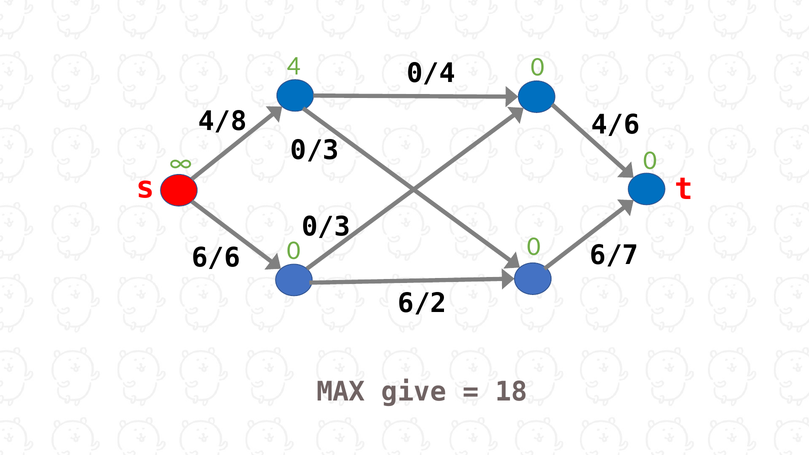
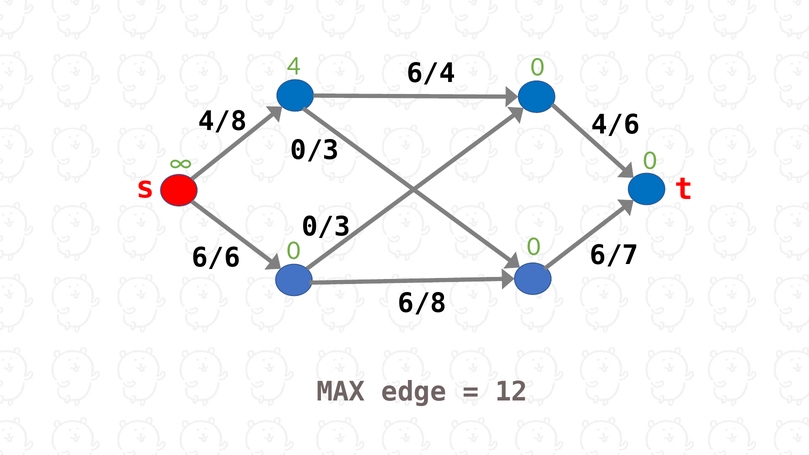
0/4: 0/4 -> 6/4 (431, 73)
6/2: 6/2 -> 6/8 (422, 303)
give: give -> edge (414, 392)
18: 18 -> 12 (511, 392)
